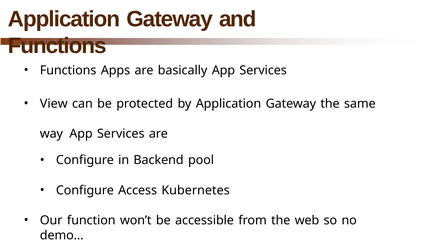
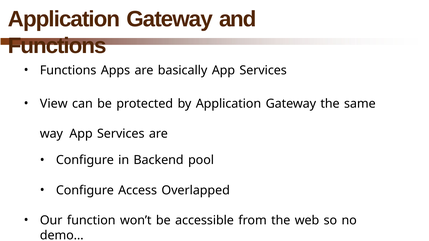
Kubernetes: Kubernetes -> Overlapped (196, 190)
